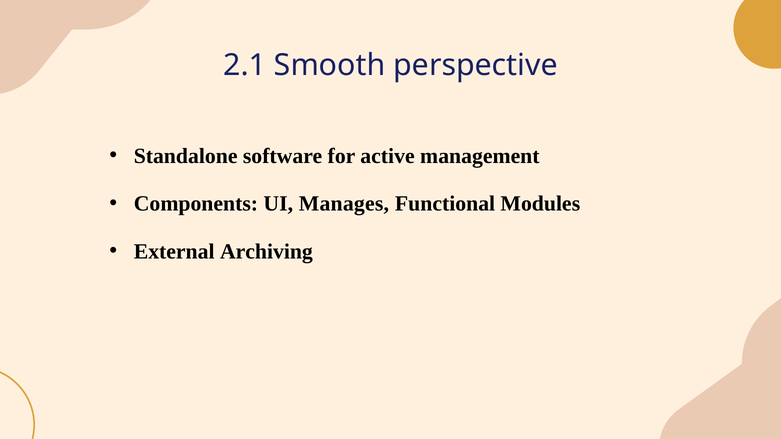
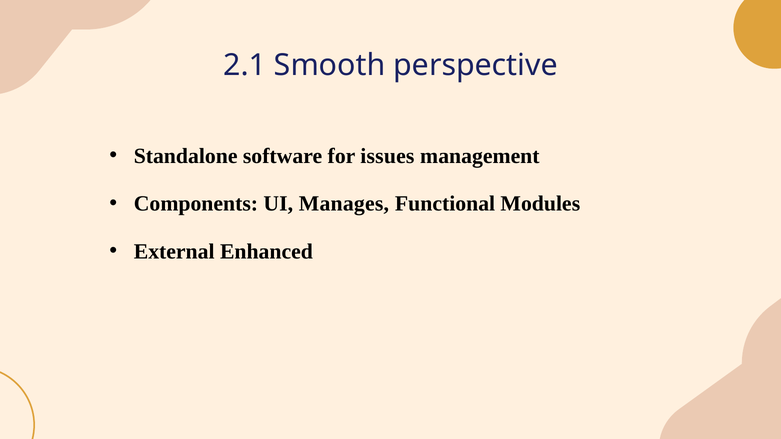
active: active -> issues (387, 156)
Archiving: Archiving -> Enhanced (266, 252)
